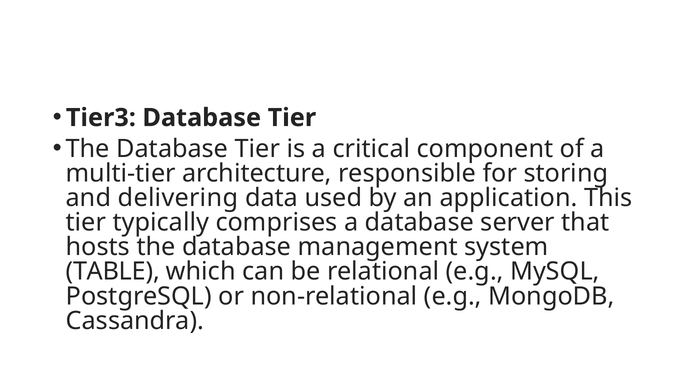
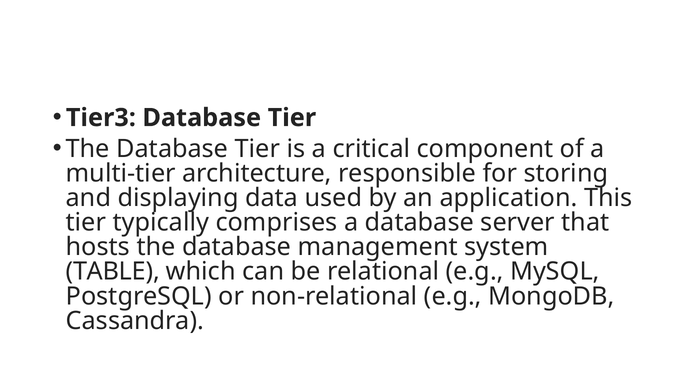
delivering: delivering -> displaying (178, 198)
